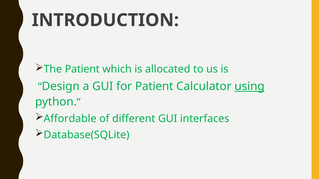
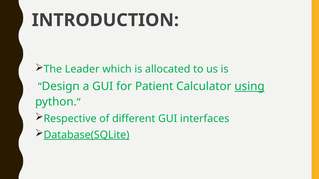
The Patient: Patient -> Leader (82, 69)
Affordable: Affordable -> Respective (70, 119)
Database(SQLite underline: none -> present (86, 135)
